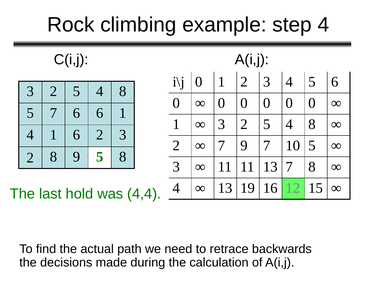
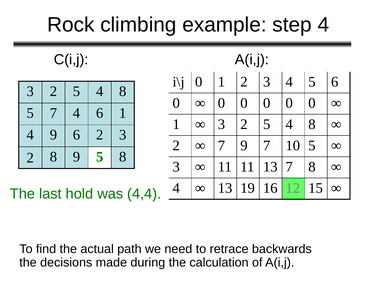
7 6: 6 -> 4 (77, 113)
4 1: 1 -> 9 (53, 135)
